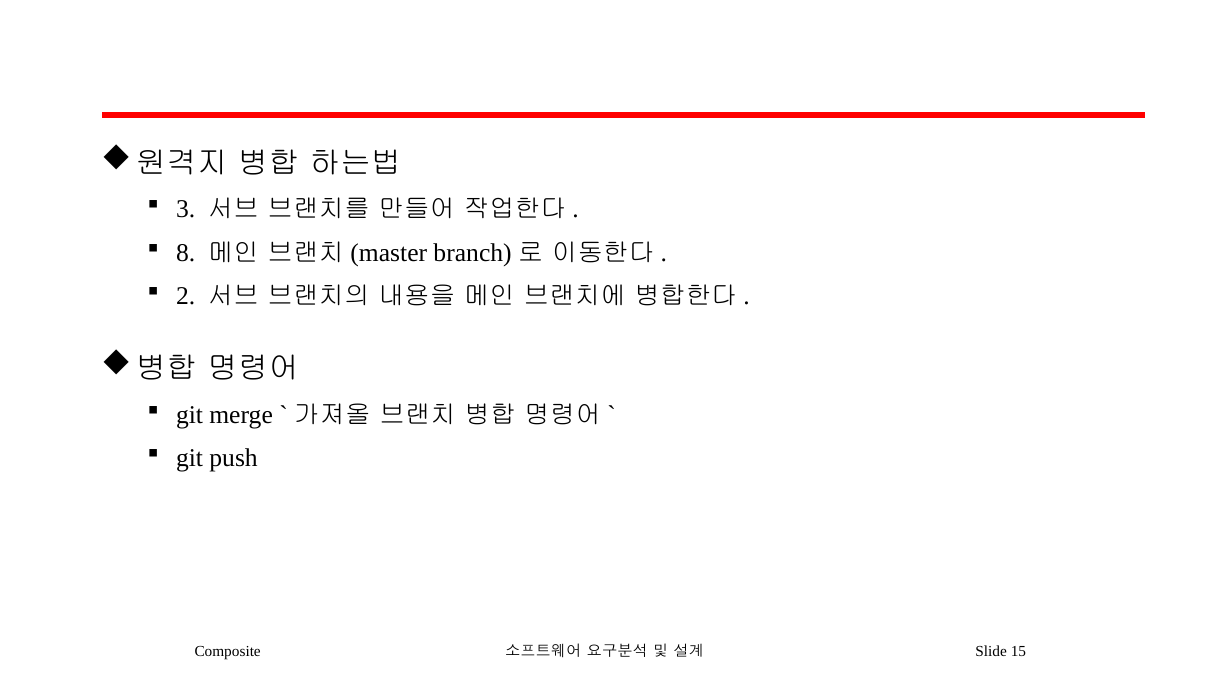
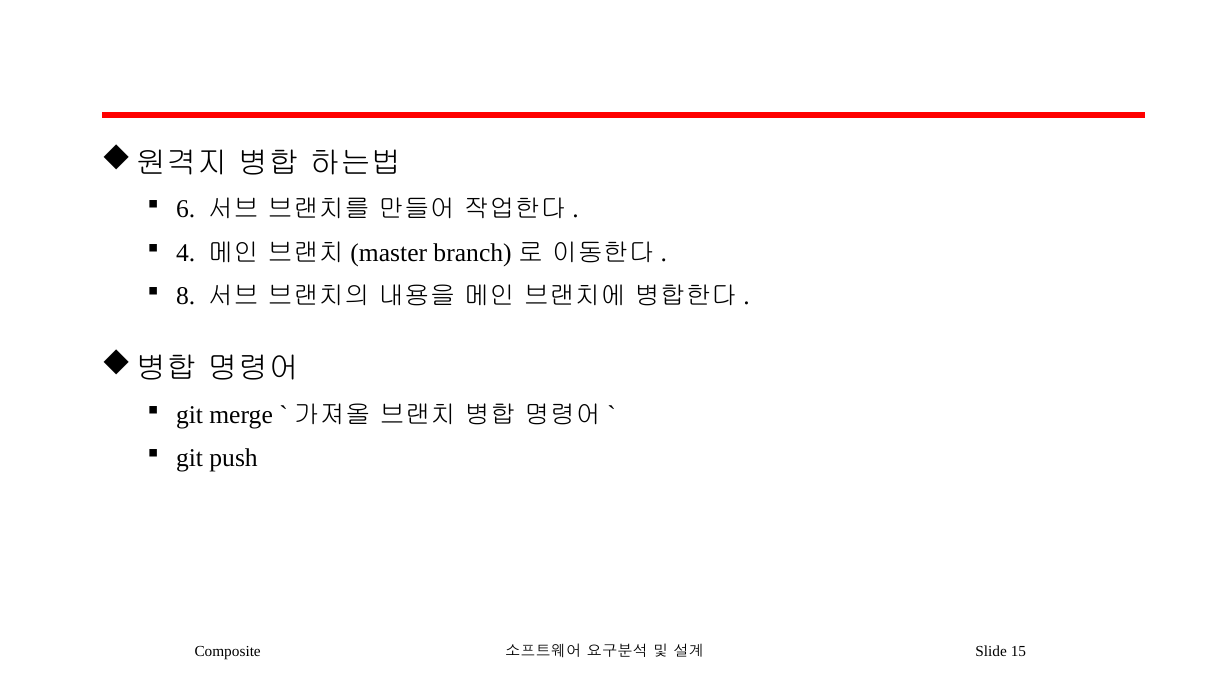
3: 3 -> 6 (186, 209)
8: 8 -> 4 (186, 253)
2: 2 -> 8 (186, 296)
